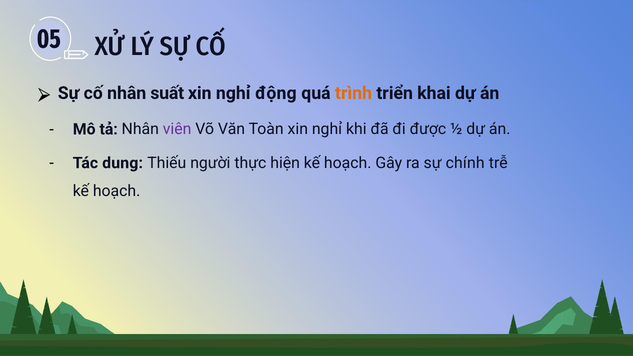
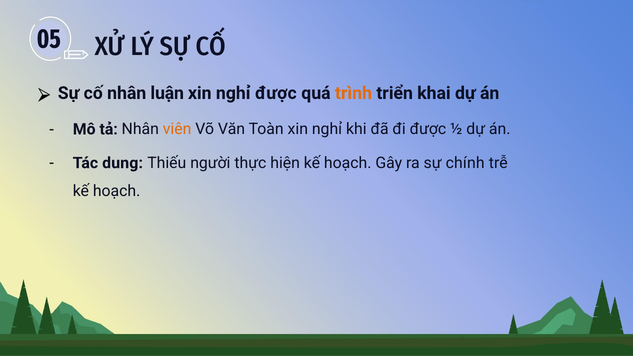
suất: suất -> luận (167, 93)
nghỉ động: động -> được (276, 93)
viên colour: purple -> orange (177, 129)
